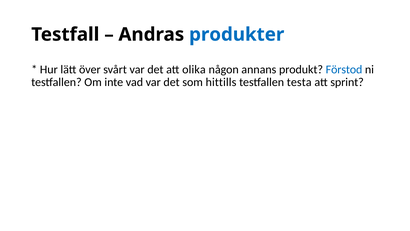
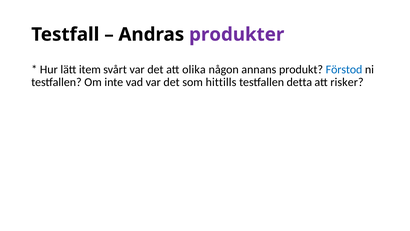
produkter colour: blue -> purple (237, 34)
över: över -> item (90, 69)
testa: testa -> detta (299, 82)
sprint: sprint -> risker (347, 82)
